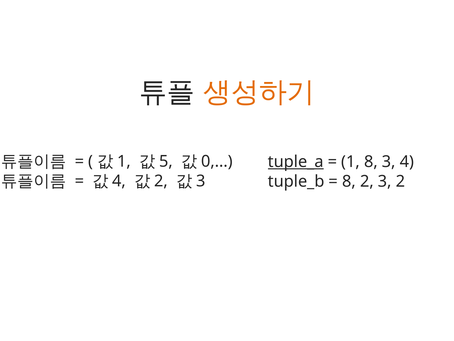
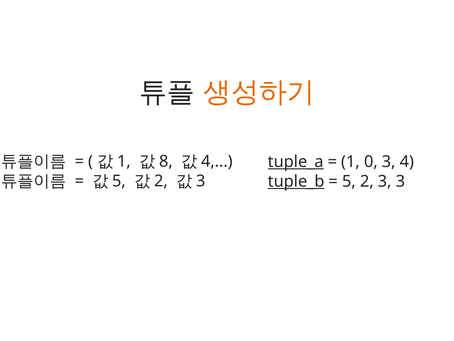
5: 5 -> 8 (166, 161)
0: 0 -> 4 (217, 161)
1 8: 8 -> 0 (371, 162)
4: 4 -> 5 (119, 181)
tuple_b underline: none -> present (296, 181)
8: 8 -> 5 (349, 181)
3 2: 2 -> 3 (401, 181)
